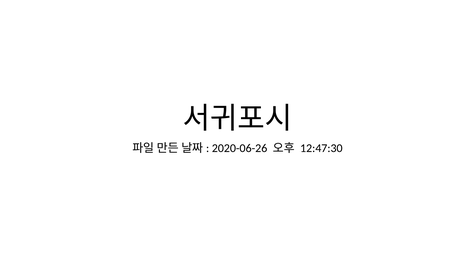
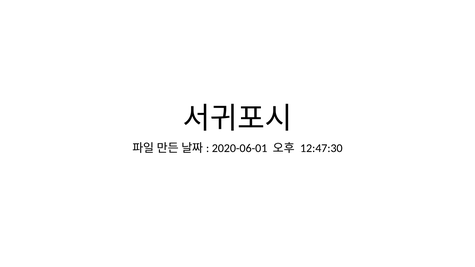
2020-06-26: 2020-06-26 -> 2020-06-01 (240, 148)
